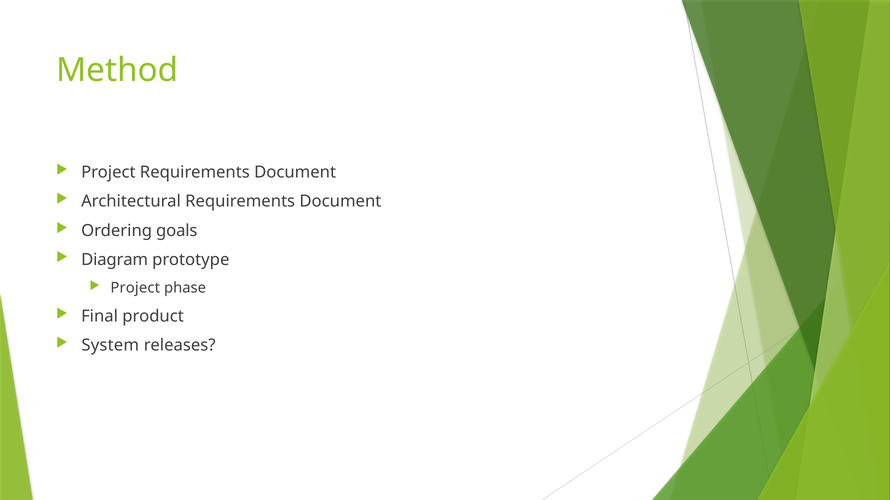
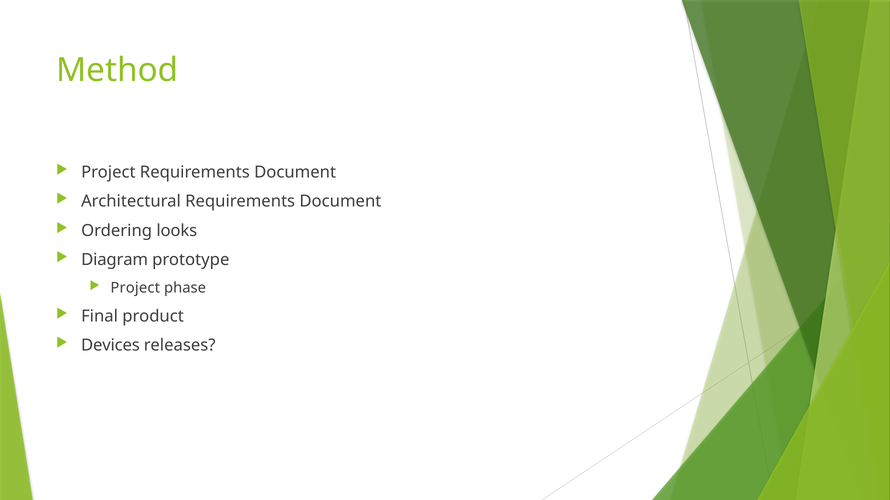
goals: goals -> looks (177, 231)
System: System -> Devices (110, 346)
